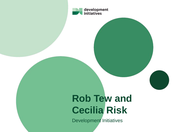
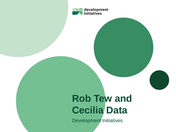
Risk: Risk -> Data (117, 110)
